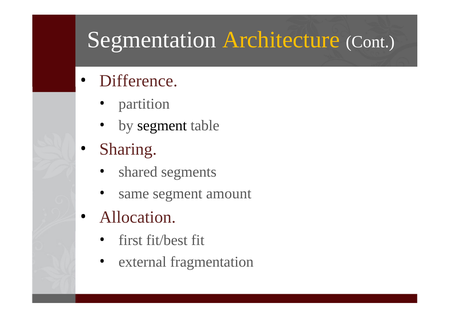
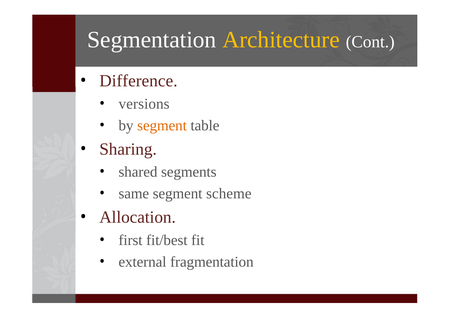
partition: partition -> versions (144, 104)
segment colour: black -> orange (162, 126)
amount: amount -> scheme (229, 194)
